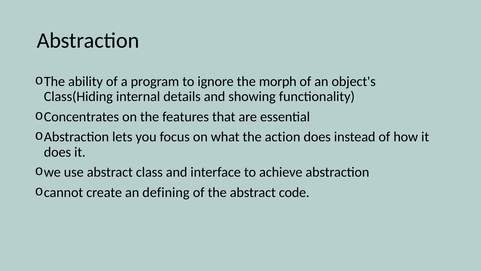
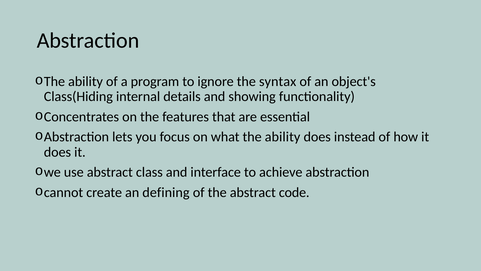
morph: morph -> syntax (278, 81)
what the action: action -> ability (283, 137)
